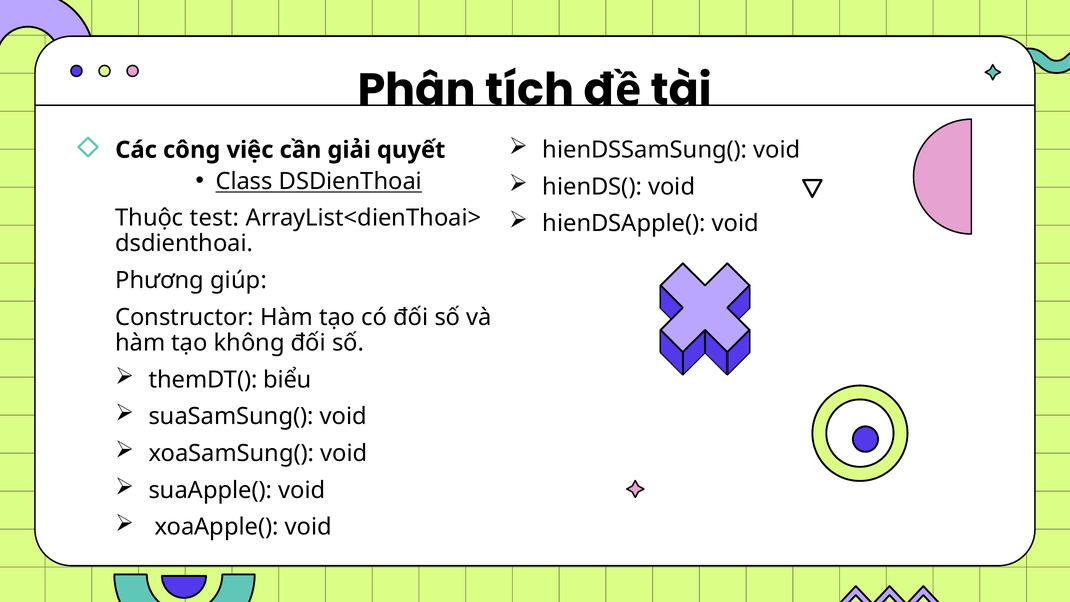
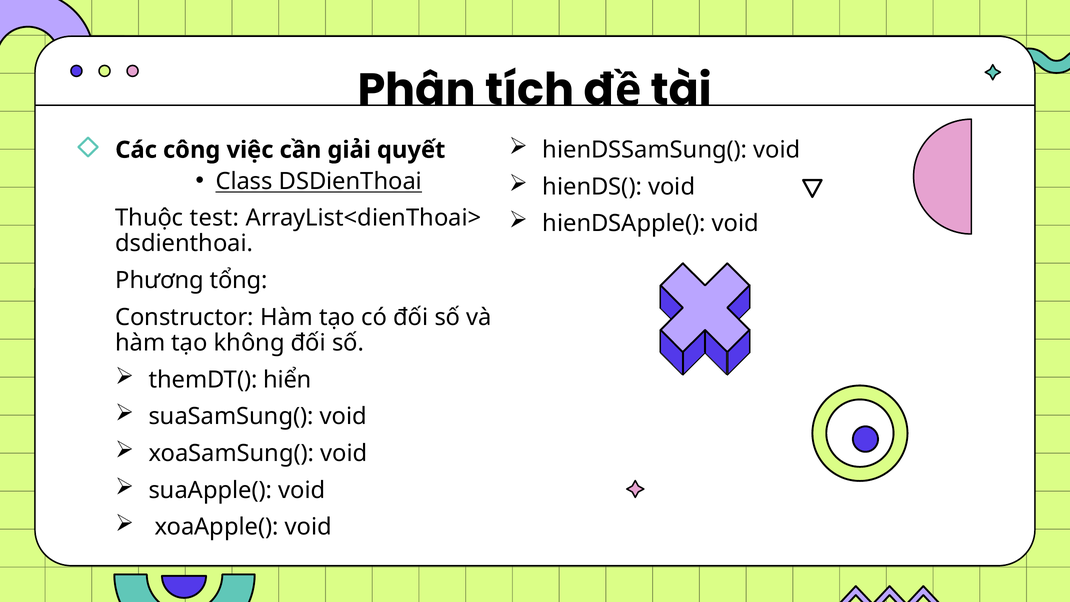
giúp: giúp -> tổng (239, 280)
biểu: biểu -> hiển (287, 380)
